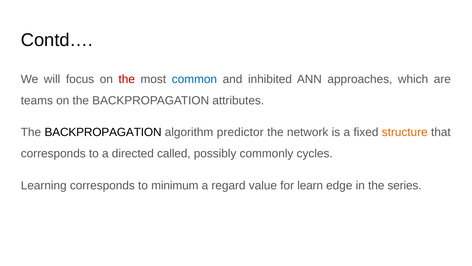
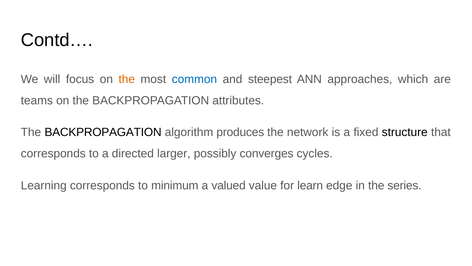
the colour: red -> orange (127, 79)
inhibited: inhibited -> steepest (270, 79)
predictor: predictor -> produces (240, 132)
structure colour: orange -> black (405, 132)
called: called -> larger (174, 153)
commonly: commonly -> converges (267, 153)
regard: regard -> valued (229, 185)
